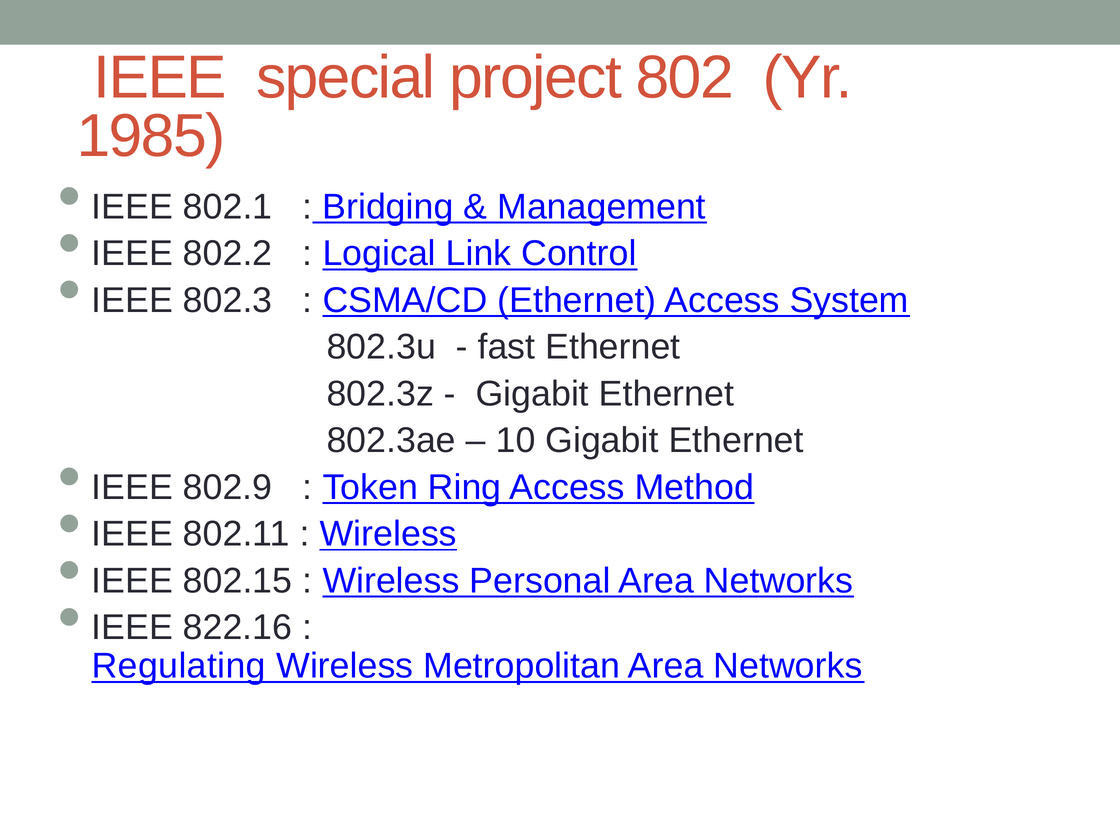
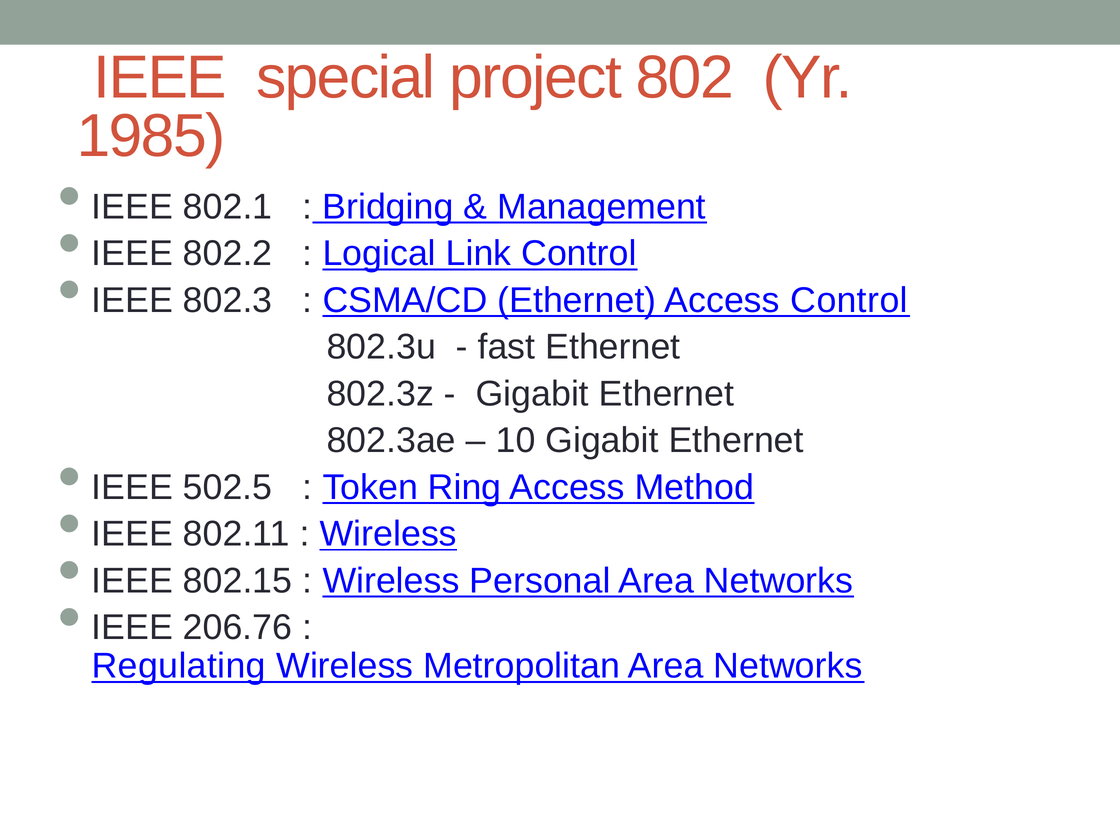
Access System: System -> Control (849, 300)
802.9: 802.9 -> 502.5 (228, 487)
822.16: 822.16 -> 206.76 (237, 628)
